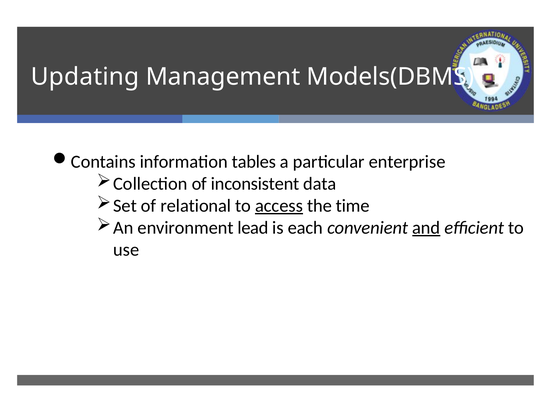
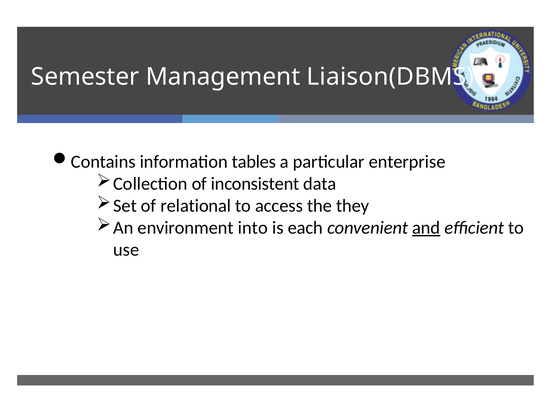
Updating: Updating -> Semester (85, 77)
Models(DBMS: Models(DBMS -> Liaison(DBMS (390, 77)
access underline: present -> none (279, 206)
time: time -> they (353, 206)
lead: lead -> into (253, 228)
